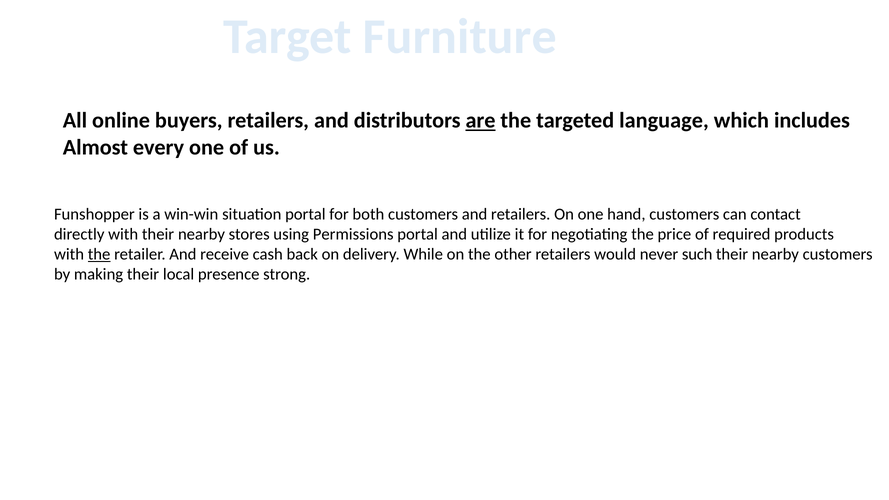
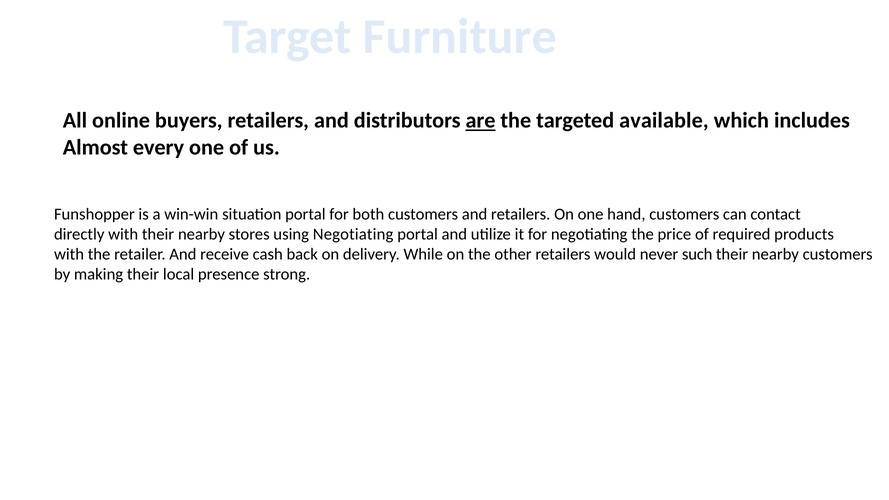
language: language -> available (664, 121)
using Permissions: Permissions -> Negotiating (353, 234)
the underline: present -> none (99, 254)
